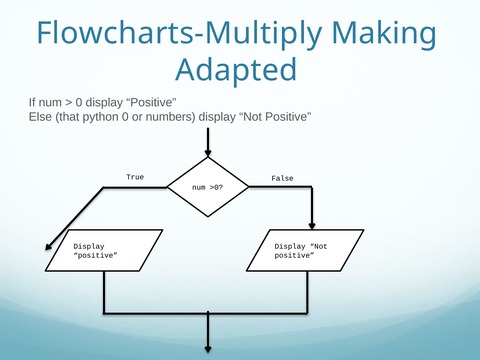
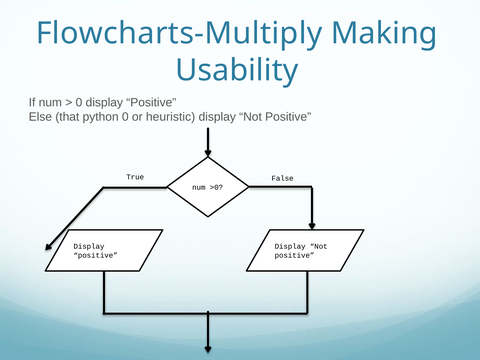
Adapted: Adapted -> Usability (237, 70)
numbers: numbers -> heuristic (171, 117)
